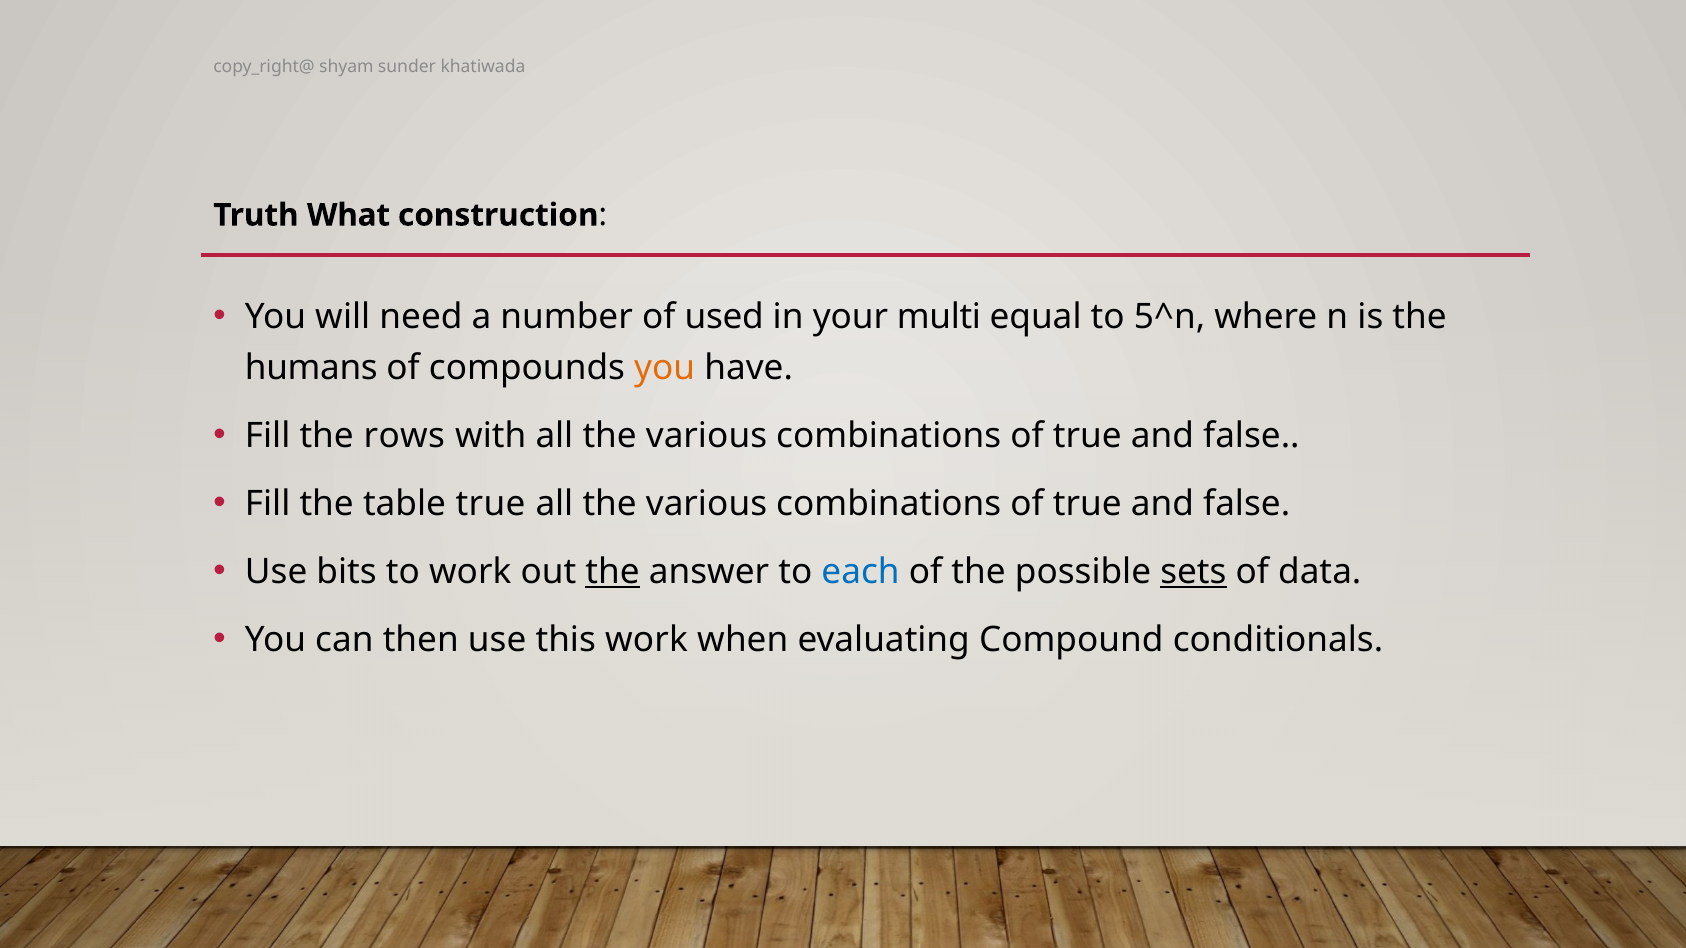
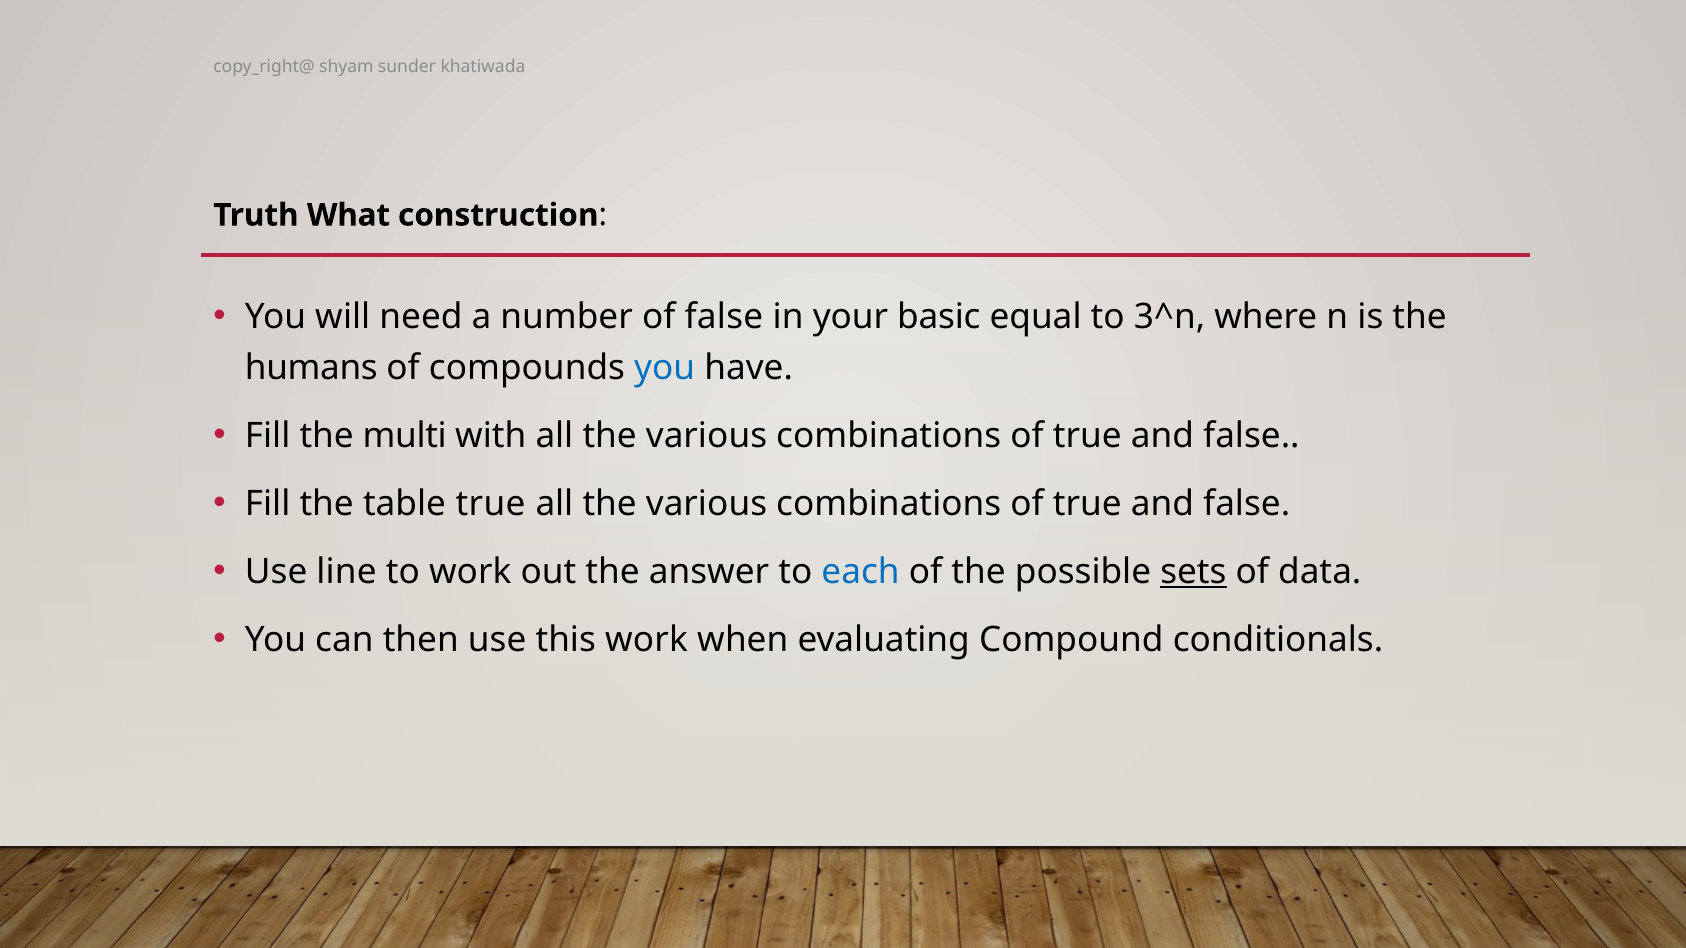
of used: used -> false (724, 317)
multi: multi -> basic (939, 317)
5^n: 5^n -> 3^n (1170, 317)
you colour: orange -> blue (665, 368)
rows: rows -> multi (405, 436)
bits: bits -> line (347, 572)
the underline: present -> none (613, 572)
